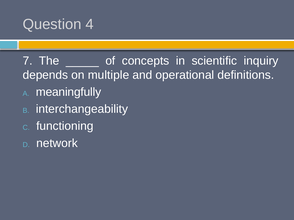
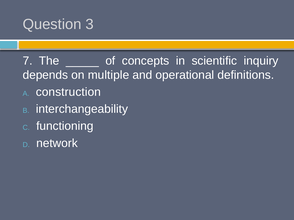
4: 4 -> 3 (90, 24)
meaningfully: meaningfully -> construction (68, 92)
